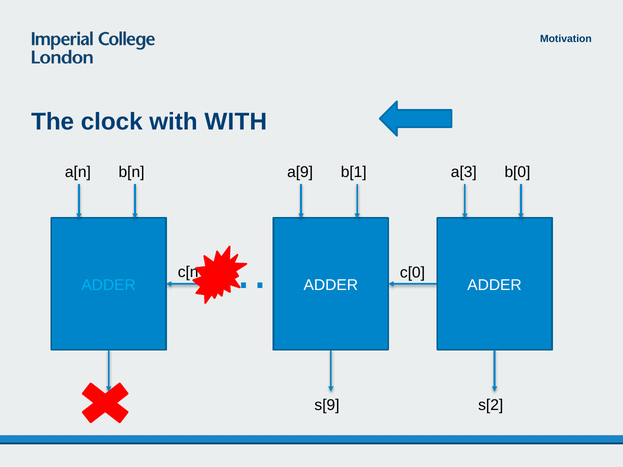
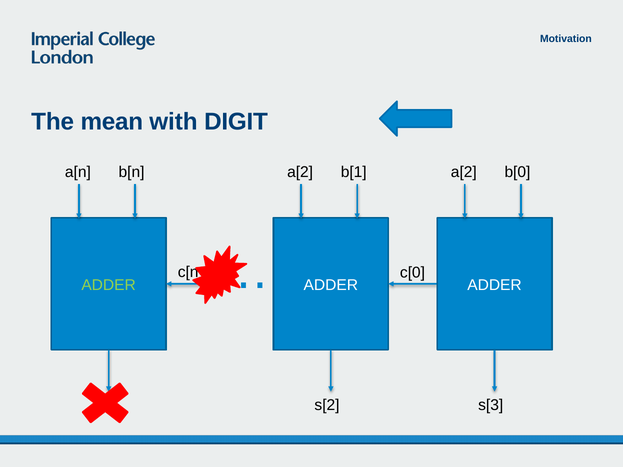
clock: clock -> mean (112, 122)
with WITH: WITH -> DIGIT (236, 122)
a[9: a[9 -> a[2 (300, 172)
a[3: a[3 -> a[2 (464, 172)
ADDER colour: light blue -> light green (109, 285)
s[9: s[9 -> s[2 (327, 405)
s[2: s[2 -> s[3 (491, 405)
